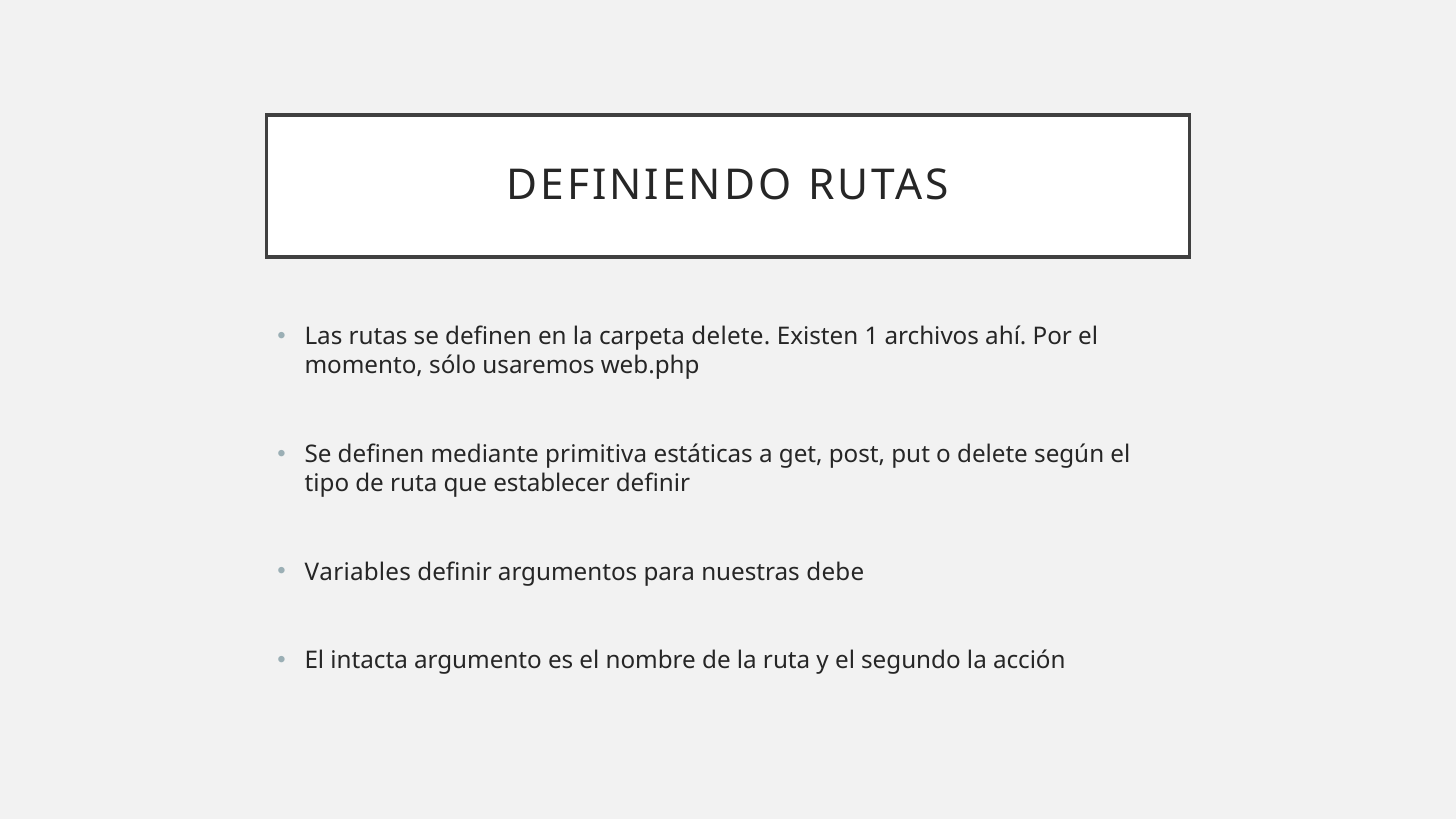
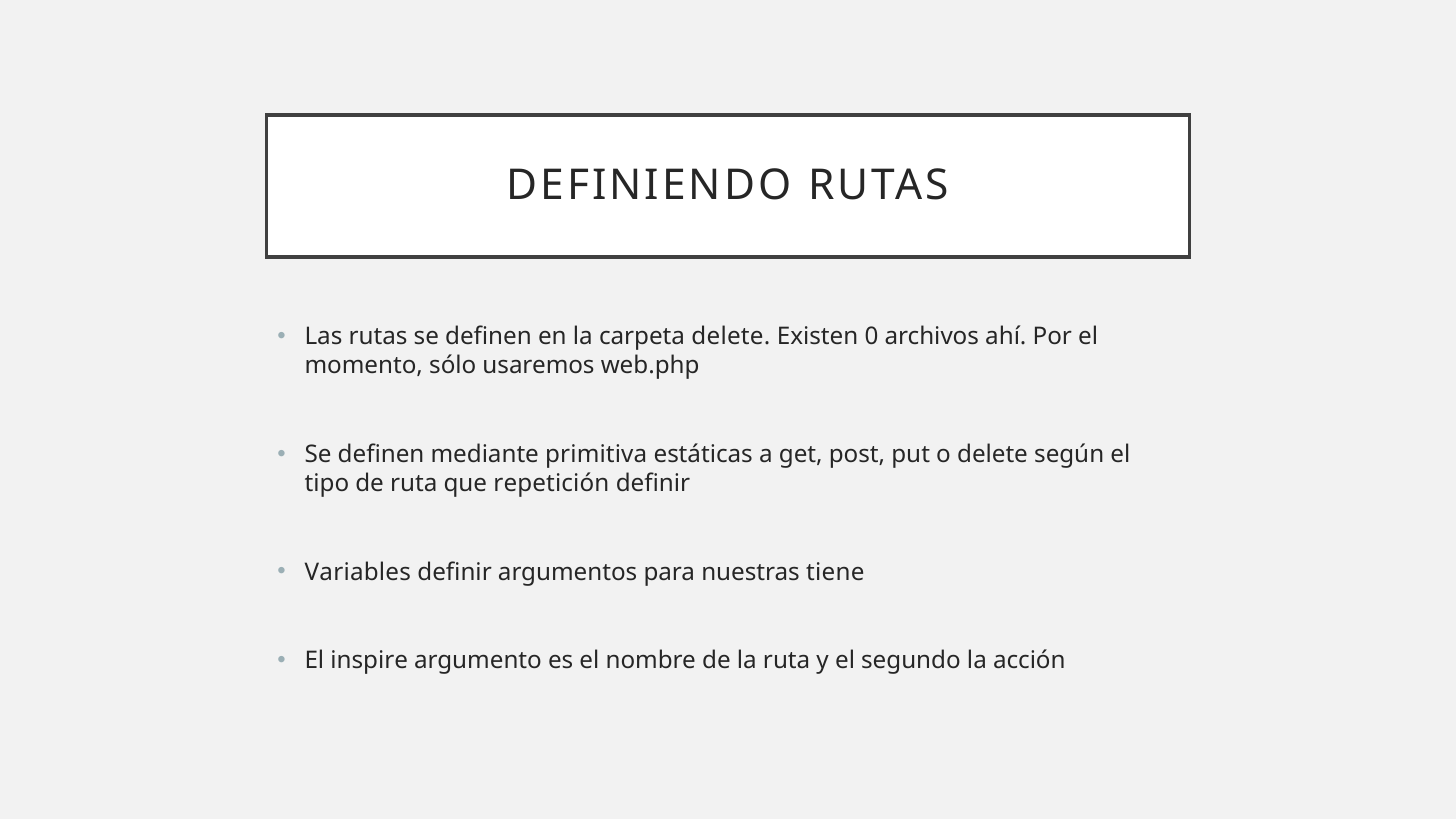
1: 1 -> 0 (872, 337)
establecer: establecer -> repetición (551, 484)
debe: debe -> tiene (835, 572)
intacta: intacta -> inspire (369, 661)
